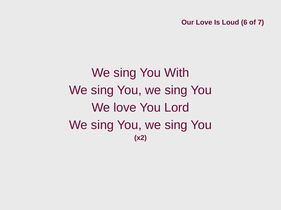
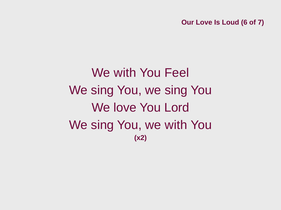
sing: sing -> with (125, 73)
With: With -> Feel (177, 73)
sing: sing -> with (176, 125)
